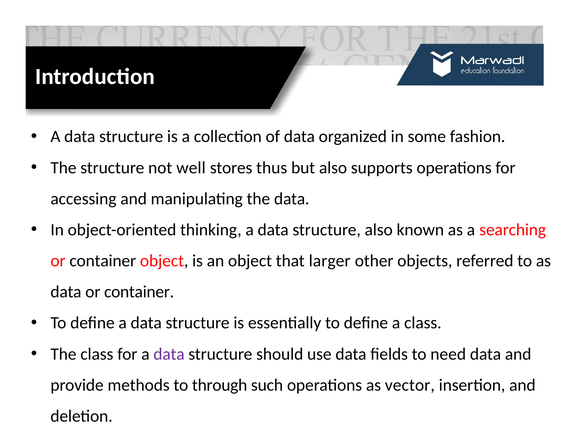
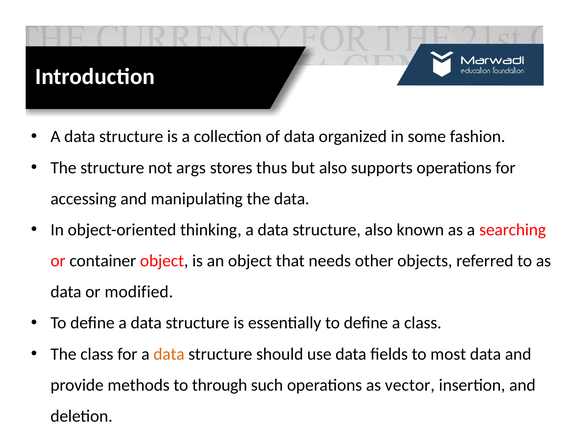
well: well -> args (191, 168)
larger: larger -> needs (330, 261)
data or container: container -> modified (139, 292)
data colour: purple -> orange (169, 354)
need: need -> most (448, 354)
